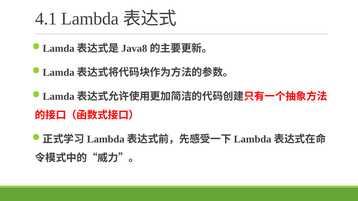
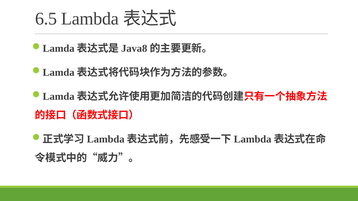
4.1: 4.1 -> 6.5 (46, 19)
